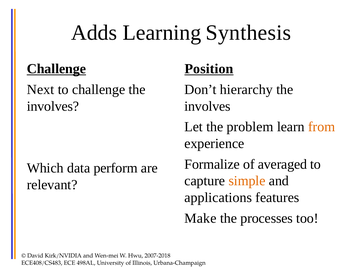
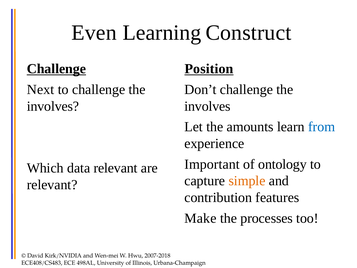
Adds: Adds -> Even (94, 33)
Synthesis: Synthesis -> Construct (248, 33)
Don’t hierarchy: hierarchy -> challenge (246, 89)
problem: problem -> amounts (250, 127)
from colour: orange -> blue (322, 127)
Formalize: Formalize -> Important (212, 164)
averaged: averaged -> ontology (282, 164)
data perform: perform -> relevant (116, 168)
applications: applications -> contribution (218, 197)
